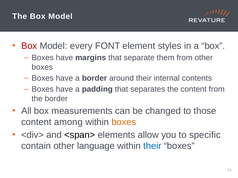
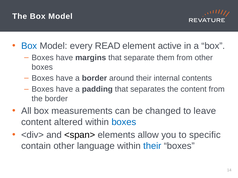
Box colour: red -> blue (29, 46)
FONT: FONT -> READ (108, 46)
styles: styles -> active (170, 46)
those: those -> leave (205, 111)
among: among -> altered (68, 122)
boxes colour: orange -> blue (124, 122)
